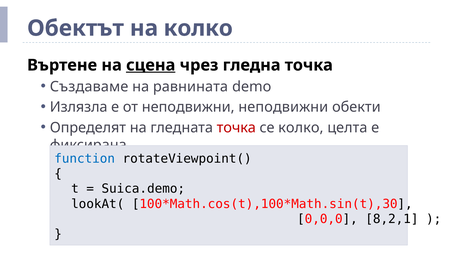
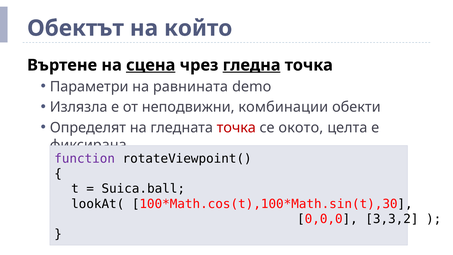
на колко: колко -> който (198, 28)
гледна underline: none -> present (252, 65)
Създаваме: Създаваме -> Параметри (89, 87)
неподвижни неподвижни: неподвижни -> комбинации (283, 107)
се колко: колко -> окото (301, 128)
function colour: blue -> purple (85, 158)
Suica.demo: Suica.demo -> Suica.ball (143, 189)
8,2,1: 8,2,1 -> 3,3,2 (392, 219)
